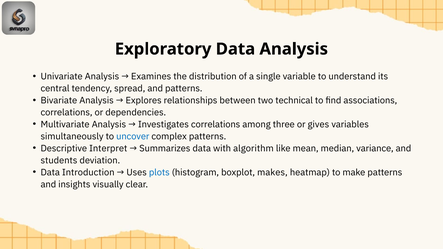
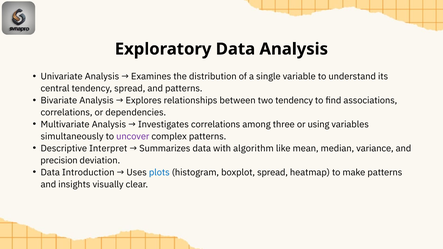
two technical: technical -> tendency (294, 101)
gives: gives -> using (318, 125)
uncover colour: blue -> purple (133, 137)
students: students -> precision (59, 161)
boxplot makes: makes -> spread (273, 173)
